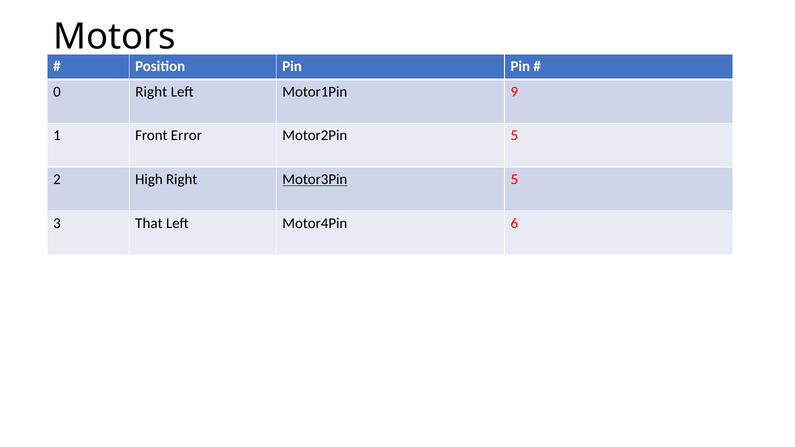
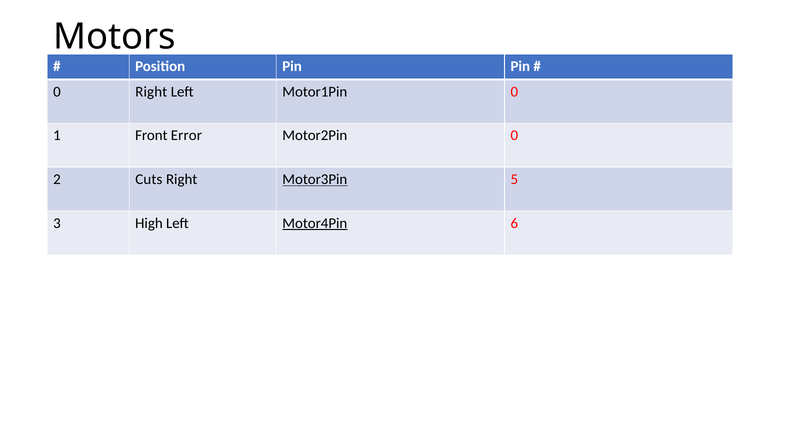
Motor1Pin 9: 9 -> 0 (514, 92)
Motor2Pin 5: 5 -> 0 (514, 136)
High: High -> Cuts (149, 179)
That: That -> High (149, 223)
Motor4Pin underline: none -> present (315, 223)
